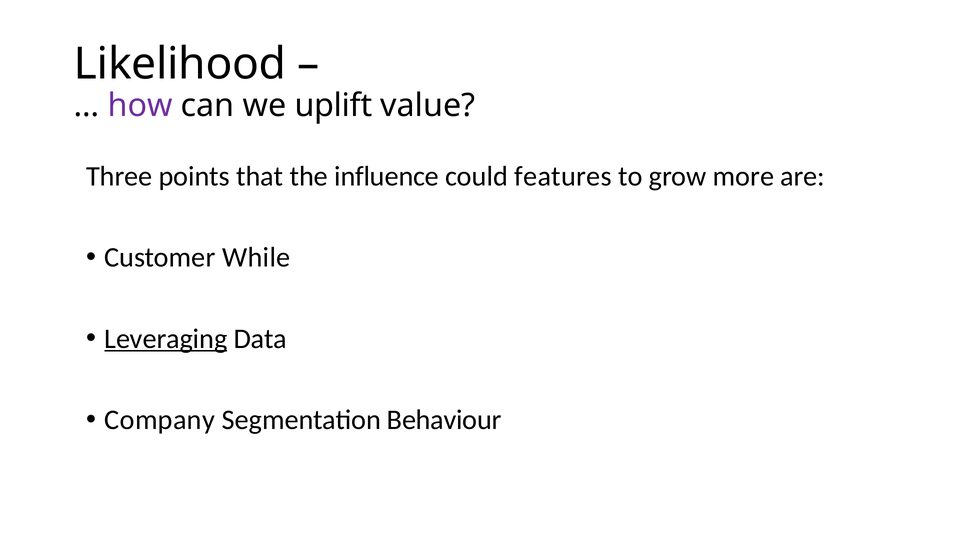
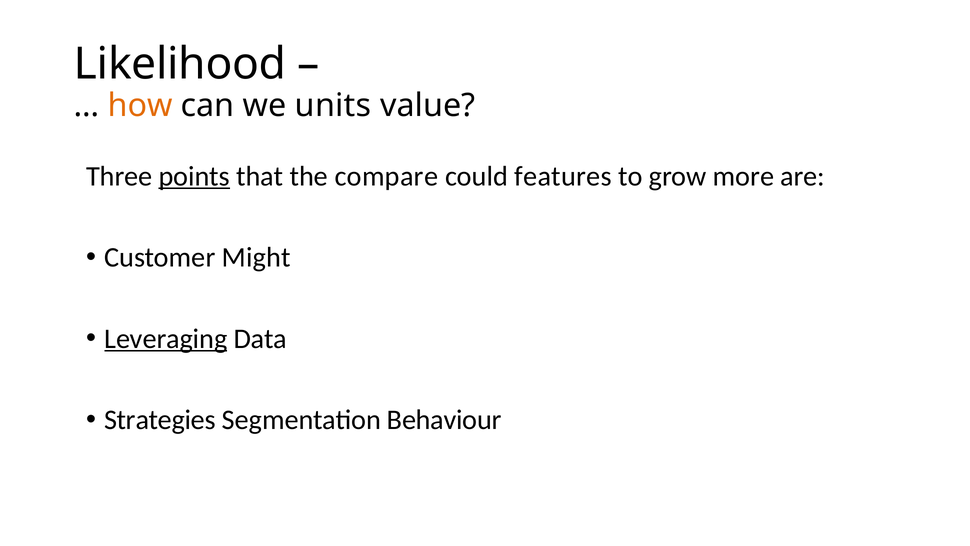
how colour: purple -> orange (140, 106)
uplift: uplift -> units (333, 106)
points underline: none -> present (194, 176)
influence: influence -> compare (386, 176)
While: While -> Might (256, 257)
Company: Company -> Strategies (160, 420)
